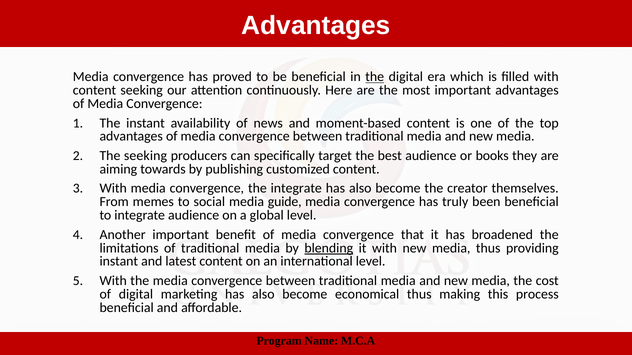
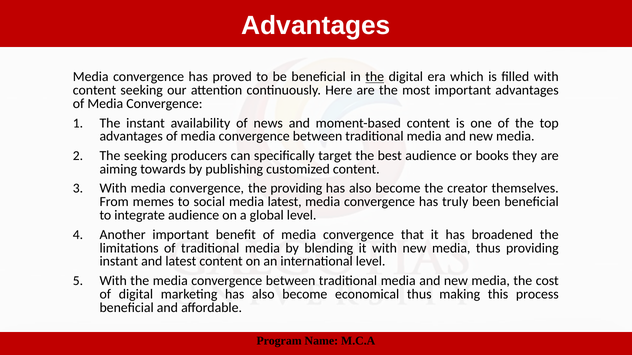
the integrate: integrate -> providing (296, 189)
media guide: guide -> latest (285, 202)
blending underline: present -> none (329, 248)
